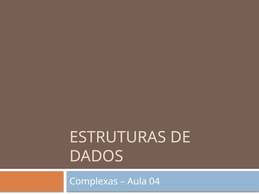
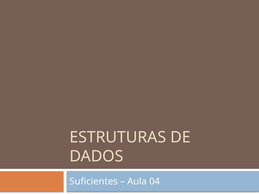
Complexas: Complexas -> Suficientes (94, 182)
